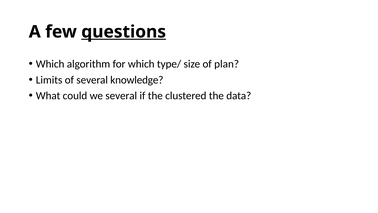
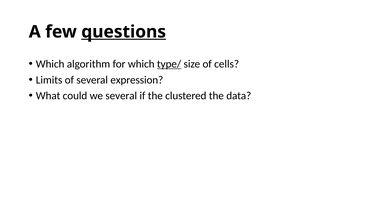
type/ underline: none -> present (169, 64)
plan: plan -> cells (227, 64)
knowledge: knowledge -> expression (137, 80)
